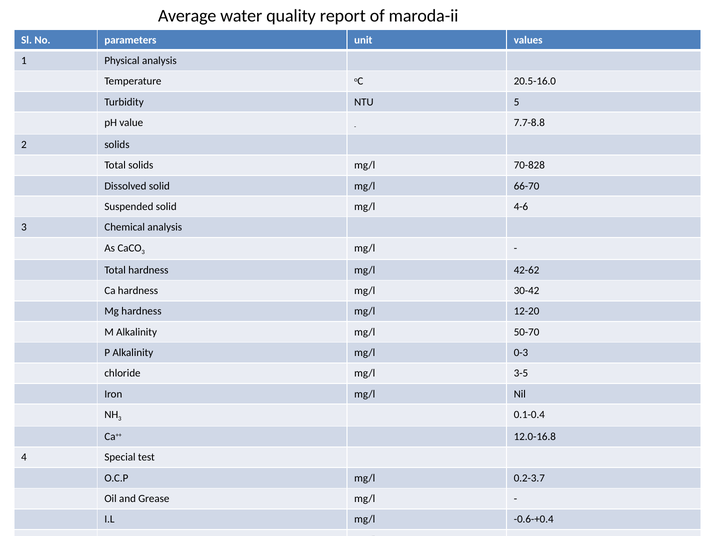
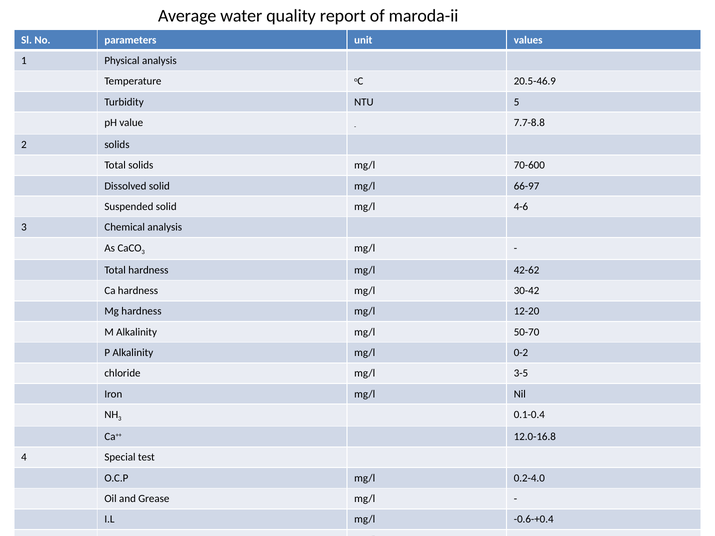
20.5-16.0: 20.5-16.0 -> 20.5-46.9 (535, 81)
70-828: 70-828 -> 70-600 (529, 165)
66-70: 66-70 -> 66-97 (527, 186)
0-3: 0-3 -> 0-2 (521, 353)
0.2-3.7: 0.2-3.7 -> 0.2-4.0 (529, 478)
